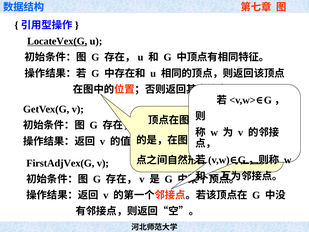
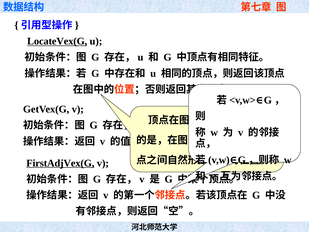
FirstAdjVex(G underline: none -> present (60, 163)
